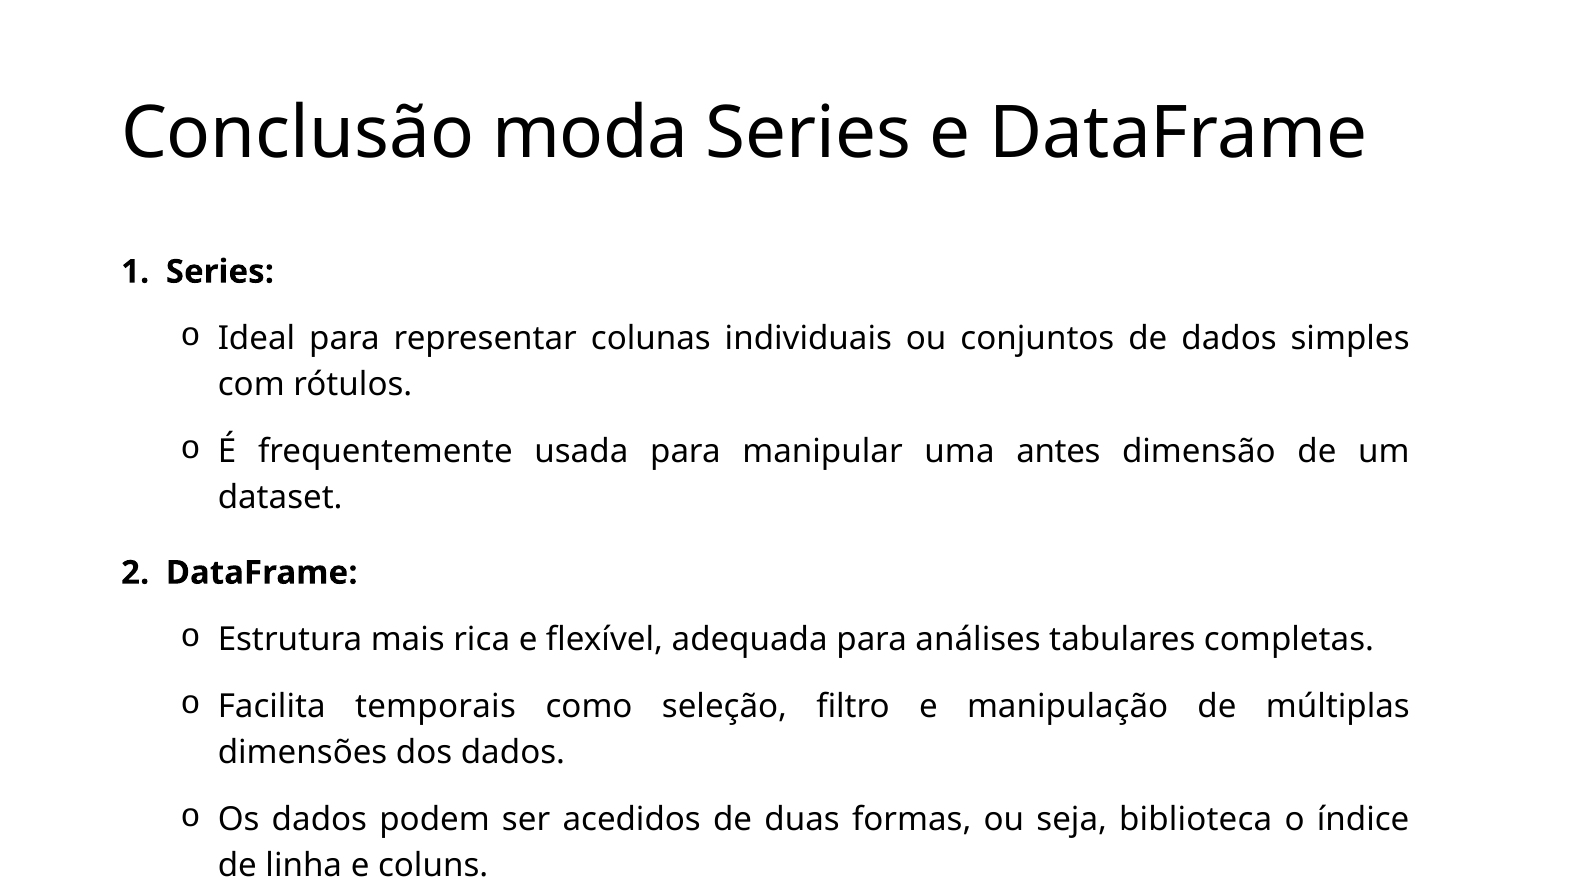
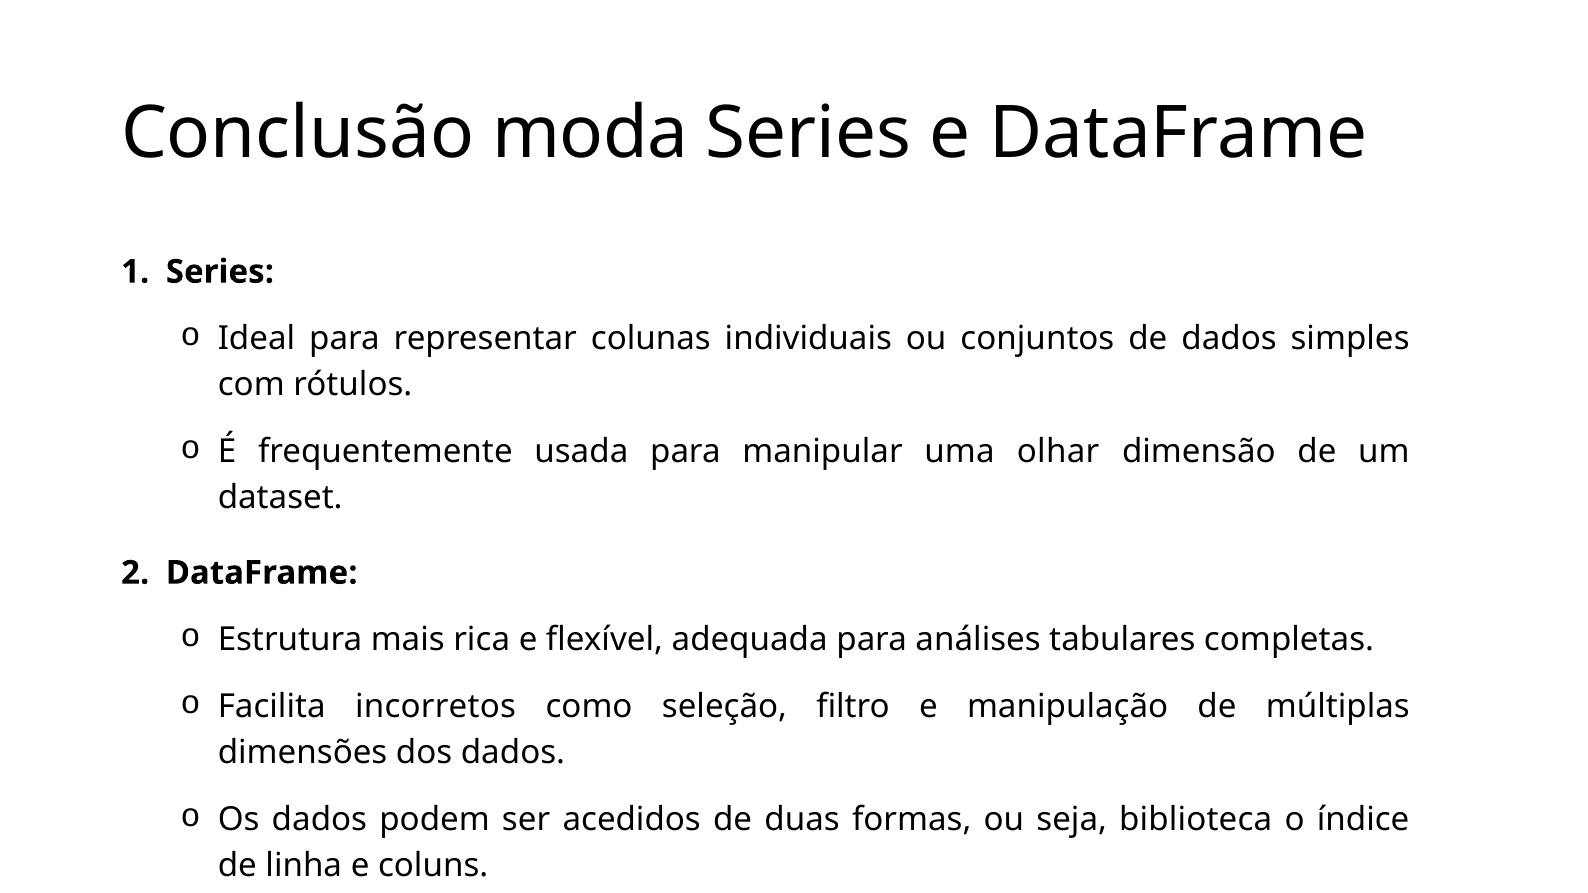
antes: antes -> olhar (1058, 452)
temporais: temporais -> incorretos (435, 707)
